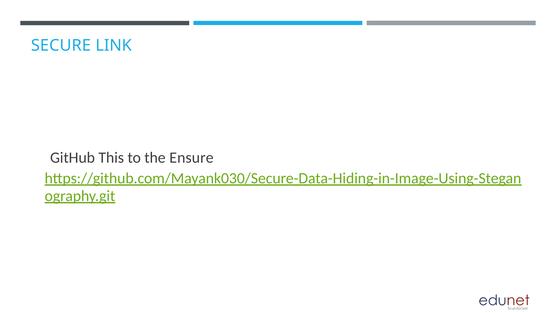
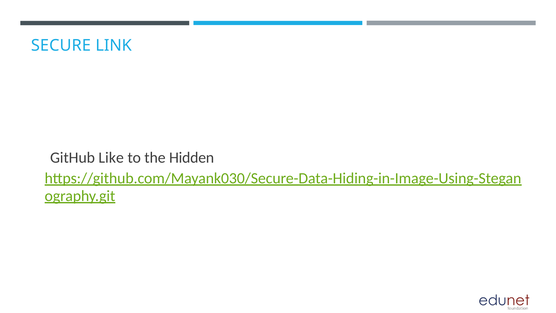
This: This -> Like (111, 157)
Ensure: Ensure -> Hidden (192, 157)
